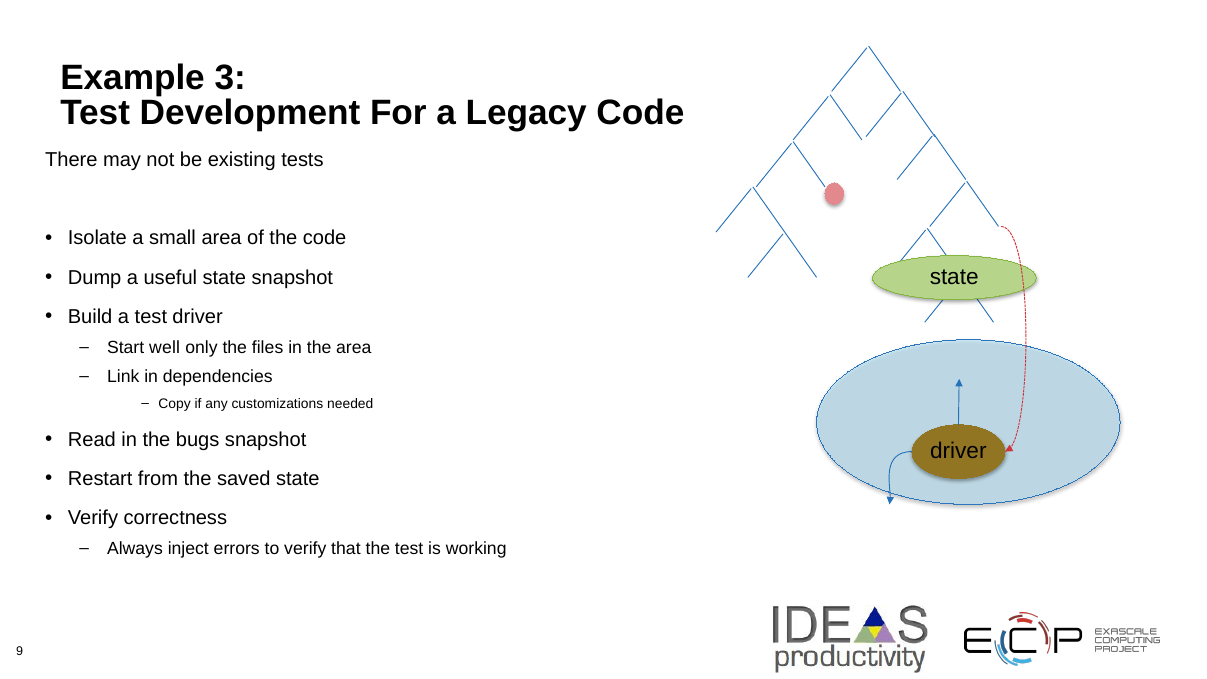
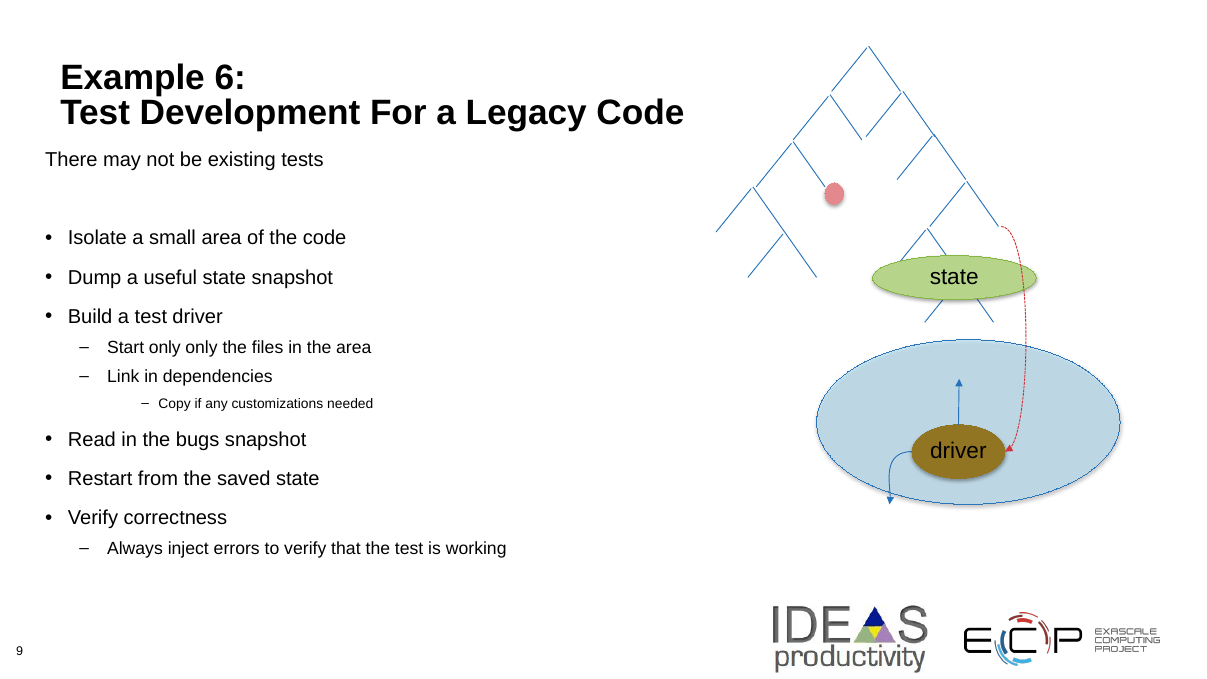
3: 3 -> 6 (230, 77)
Start well: well -> only (165, 347)
